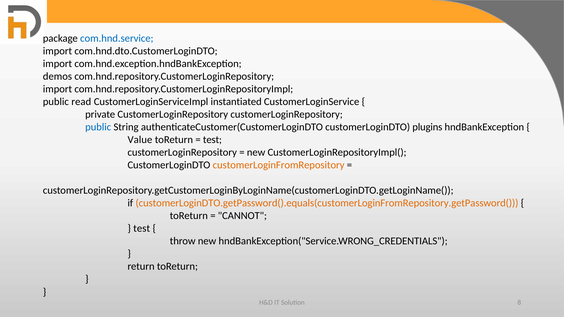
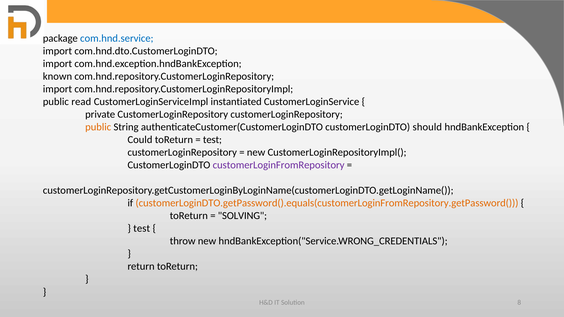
demos: demos -> known (57, 76)
public colour: blue -> orange (98, 127)
plugins: plugins -> should (427, 127)
Value: Value -> Could (140, 140)
customerLoginFromRepository colour: orange -> purple (279, 165)
CANNOT: CANNOT -> SOLVING (242, 216)
